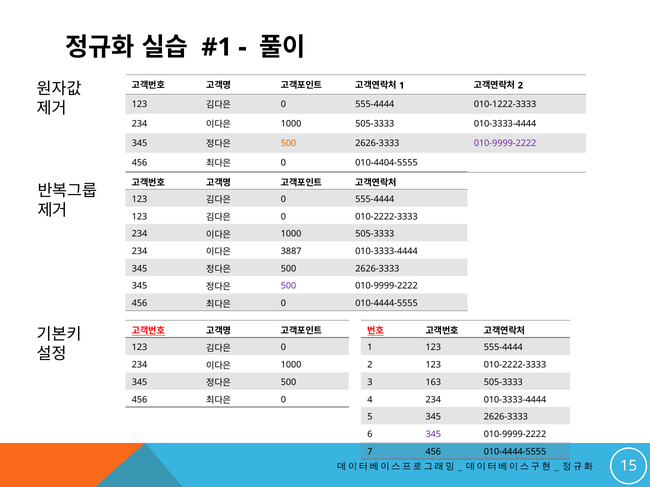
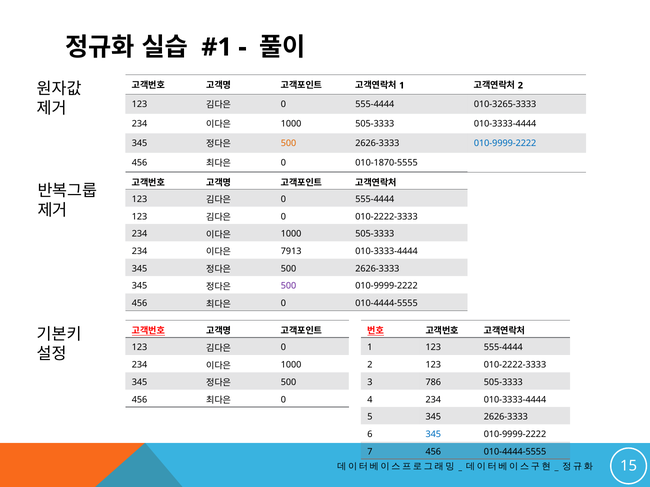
010-1222-3333: 010-1222-3333 -> 010-3265-3333 (505, 104)
010-9999-2222 colour: purple -> blue (505, 143)
010-4404-5555: 010-4404-5555 -> 010-1870-5555 (387, 163)
3887: 3887 -> 7913 (291, 252)
163: 163 -> 786 (433, 383)
345 colour: purple -> blue (433, 435)
